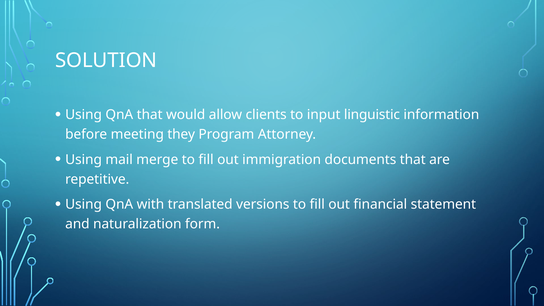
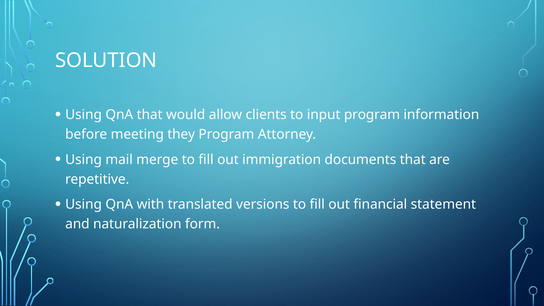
input linguistic: linguistic -> program (372, 115)
